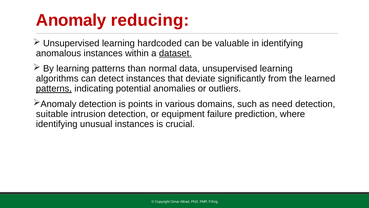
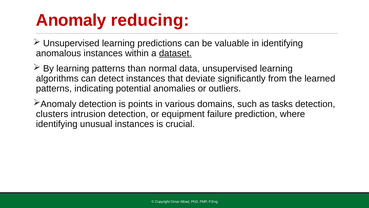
hardcoded: hardcoded -> predictions (160, 43)
patterns underline: present -> none (54, 88)
need: need -> tasks (282, 104)
suitable: suitable -> clusters (52, 114)
